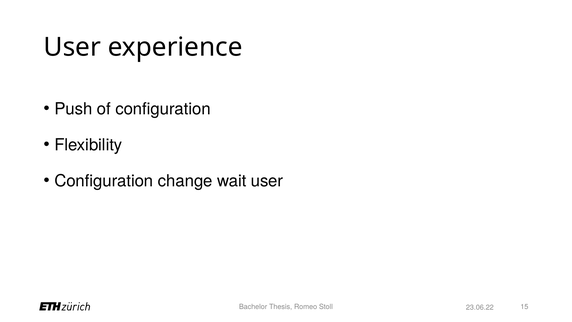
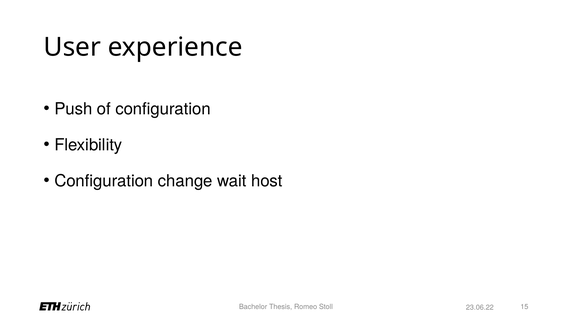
wait user: user -> host (267, 181)
